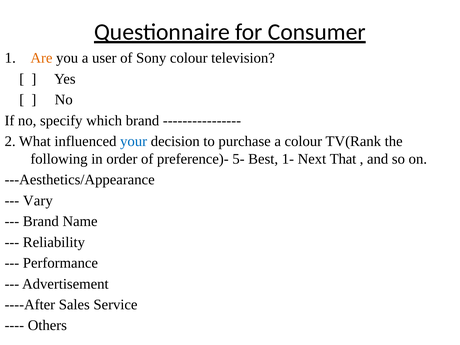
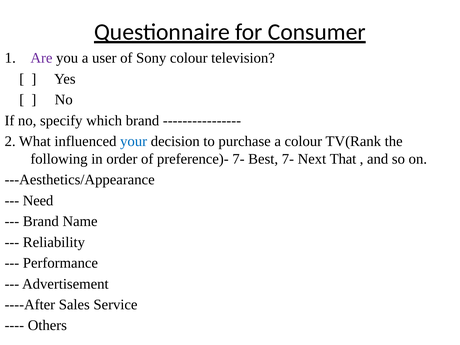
Are colour: orange -> purple (41, 58)
preference)- 5-: 5- -> 7- (238, 159)
Best 1-: 1- -> 7- (288, 159)
Vary: Vary -> Need (38, 201)
